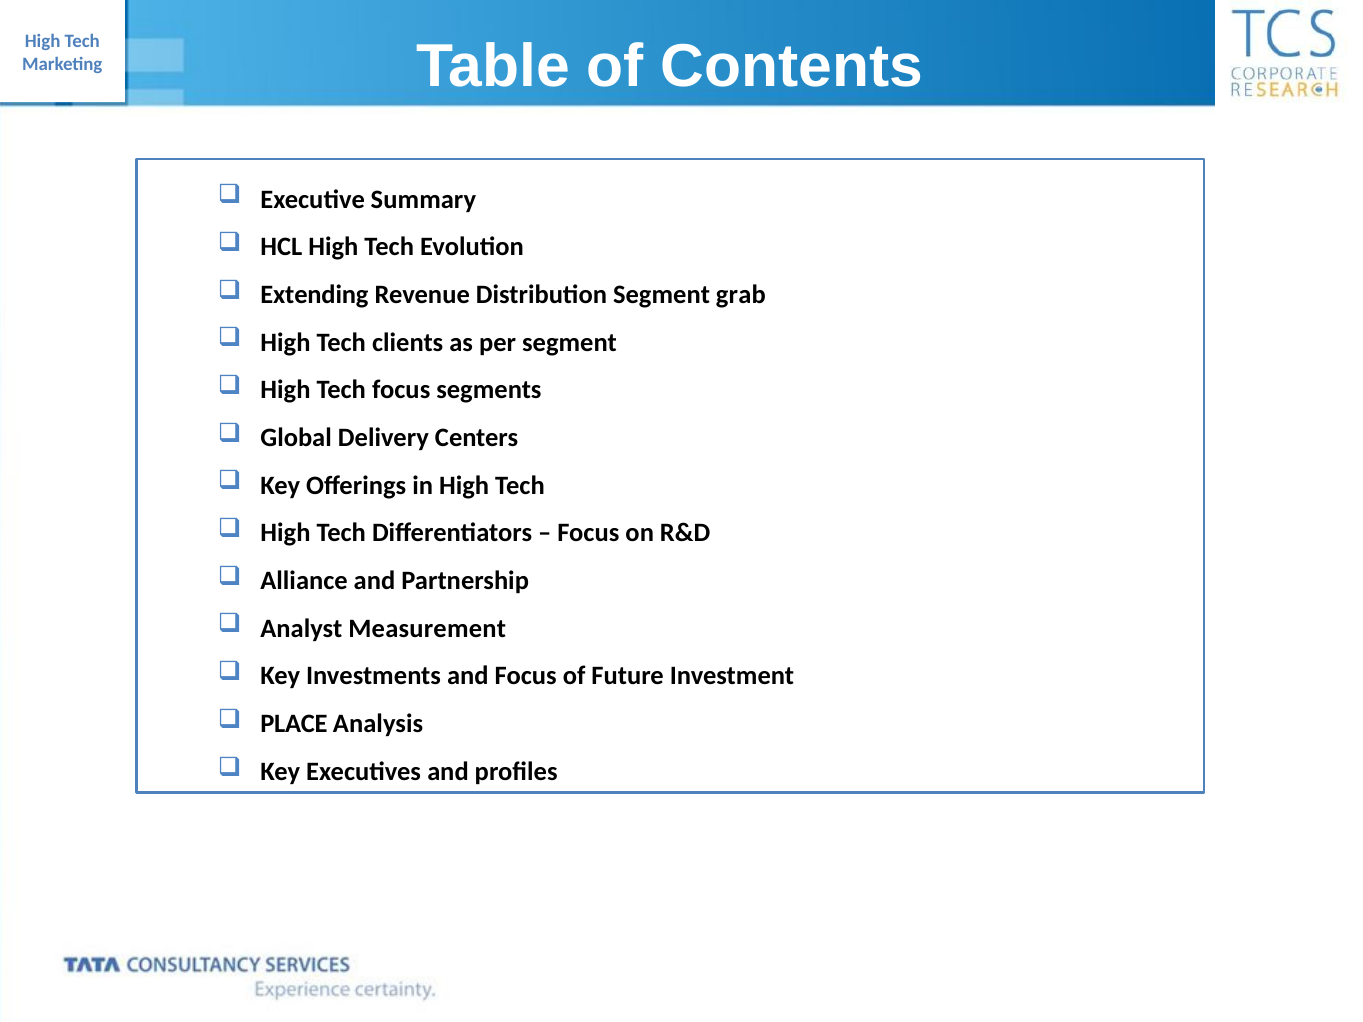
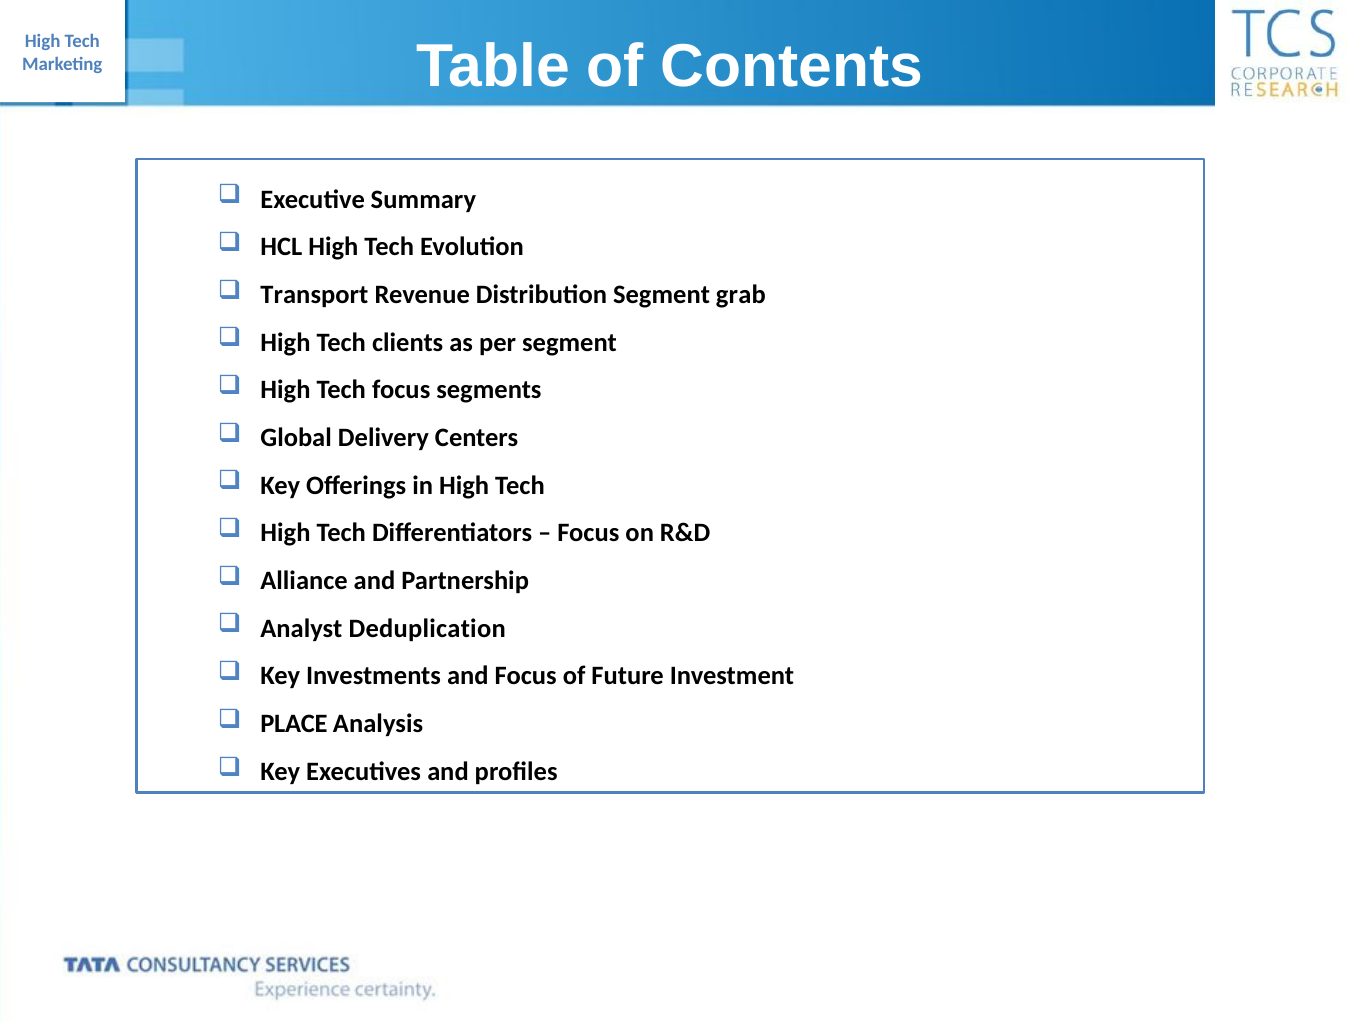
Extending: Extending -> Transport (314, 295)
Measurement: Measurement -> Deduplication (427, 629)
